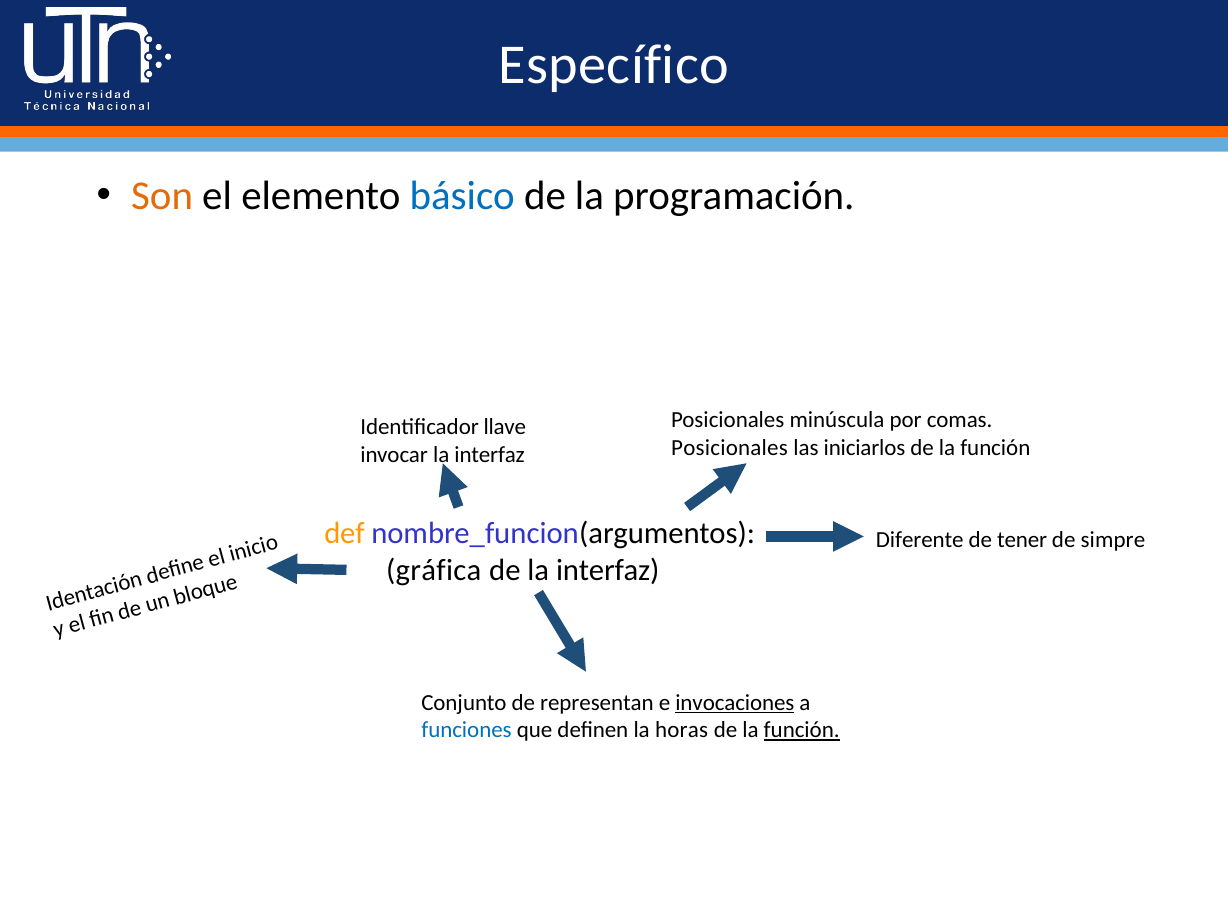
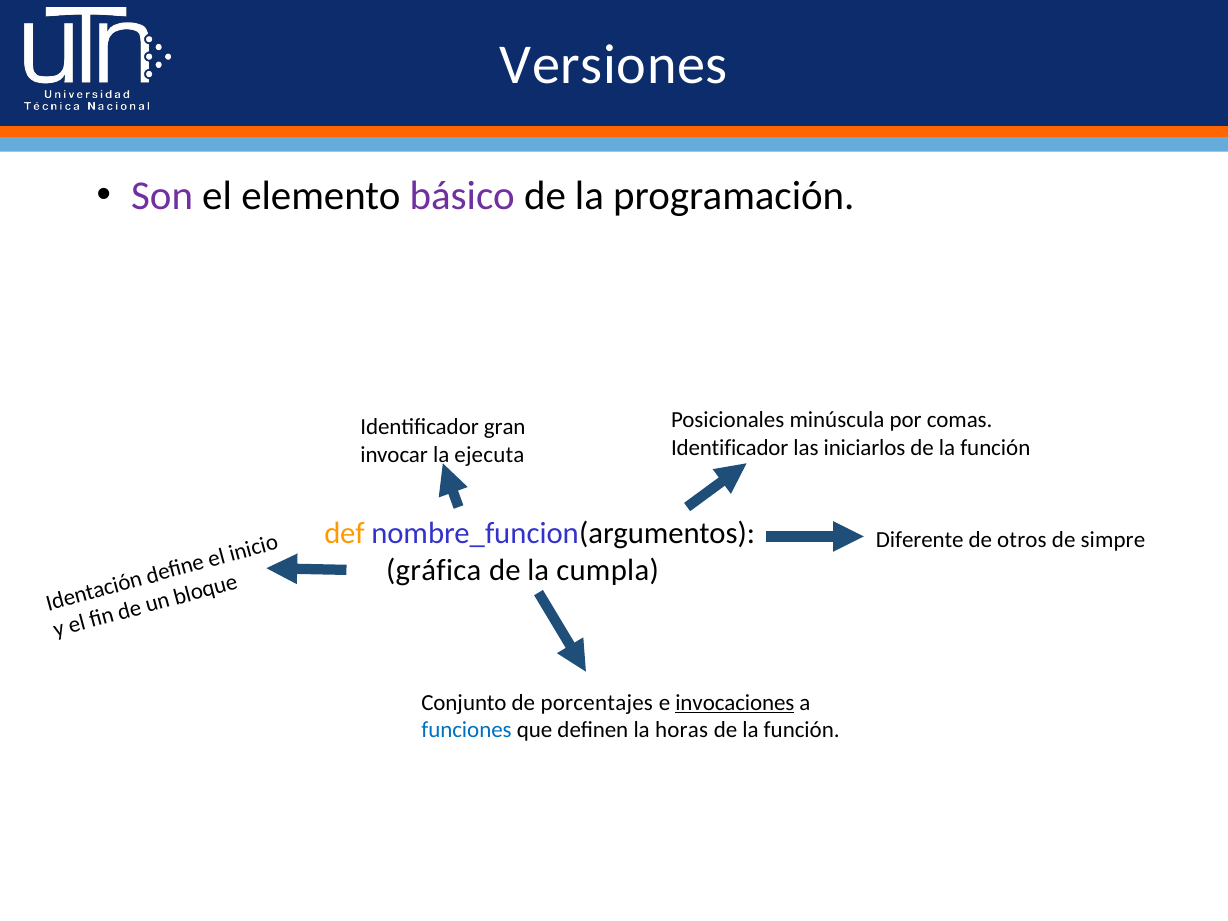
Específico: Específico -> Versiones (614, 65)
Son colour: orange -> purple (162, 196)
básico colour: blue -> purple (462, 196)
llave: llave -> gran (505, 427)
Posicionales: Posicionales -> Identificador (730, 448)
invocar la interfaz: interfaz -> ejecuta (489, 455)
tener: tener -> otros (1022, 540)
de la interfaz: interfaz -> cumpla (608, 570)
representan: representan -> porcentajes (597, 702)
función underline: present -> none (802, 730)
